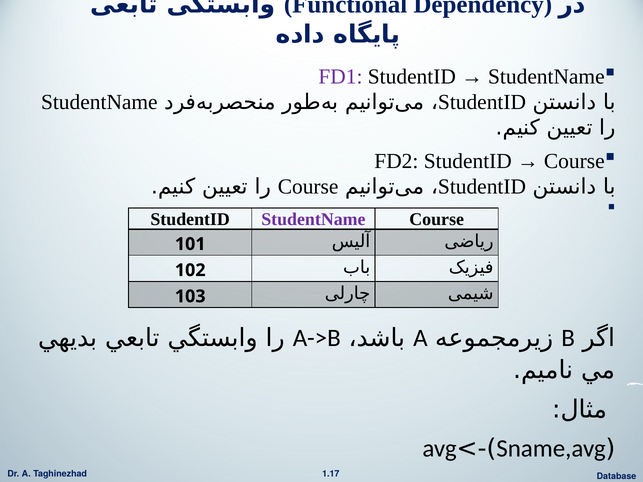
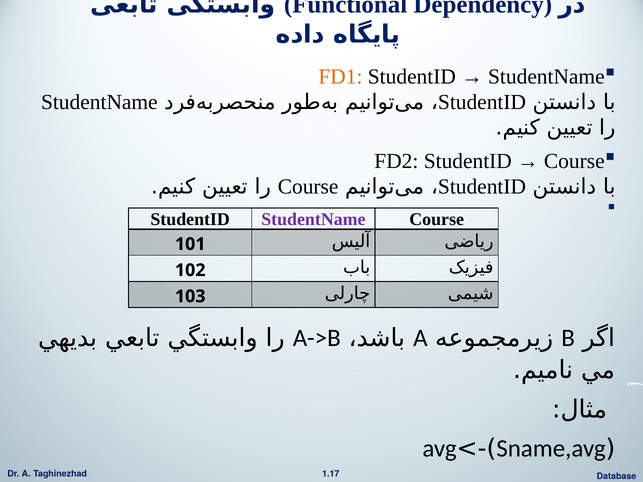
FD1 colour: purple -> orange (340, 77)
